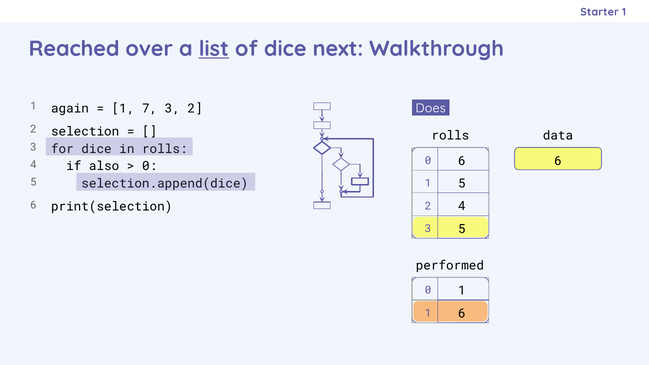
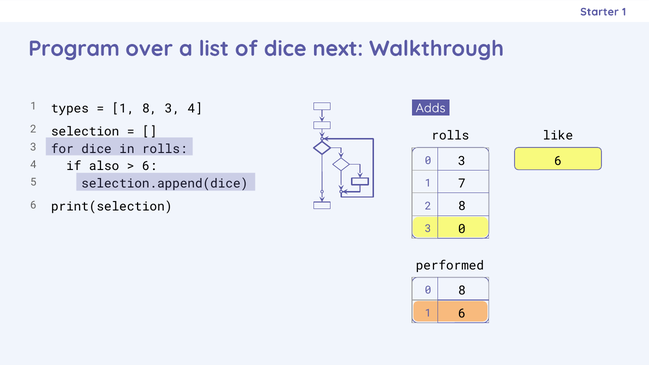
Reached: Reached -> Program (74, 49)
list underline: present -> none (214, 49)
Does: Does -> Adds (431, 108)
again: again -> types (70, 109)
1 7: 7 -> 8 (150, 109)
2: 2 -> 4 (195, 109)
data: data -> like (558, 135)
0 6: 6 -> 3 (462, 161)
0: 0 -> 6 (150, 166)
1 5: 5 -> 7 (462, 184)
2 4: 4 -> 8 (462, 206)
3 5: 5 -> 0 (462, 229)
0 1: 1 -> 8 (462, 291)
